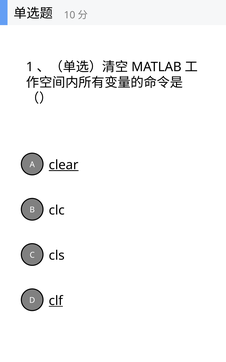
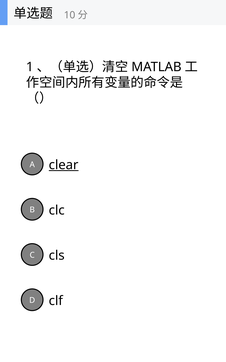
clf underline: present -> none (56, 300)
